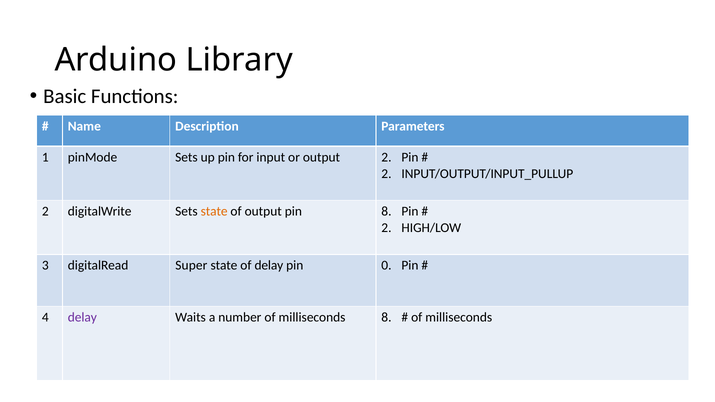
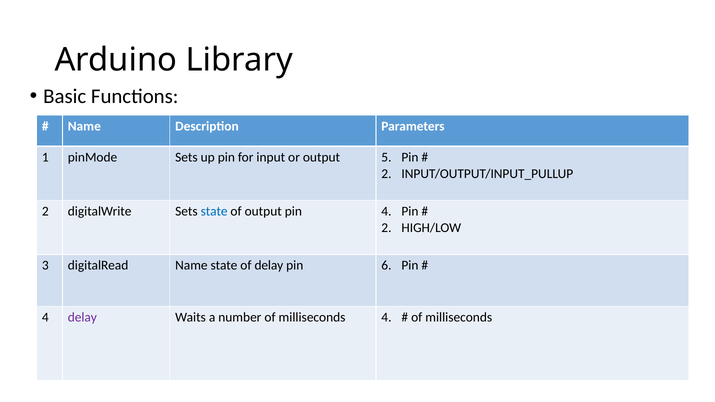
output 2: 2 -> 5 (386, 157)
state colour: orange -> blue (214, 211)
pin 8: 8 -> 4 (386, 211)
digitalRead Super: Super -> Name (191, 266)
0: 0 -> 6 (386, 266)
milliseconds 8: 8 -> 4 (386, 317)
